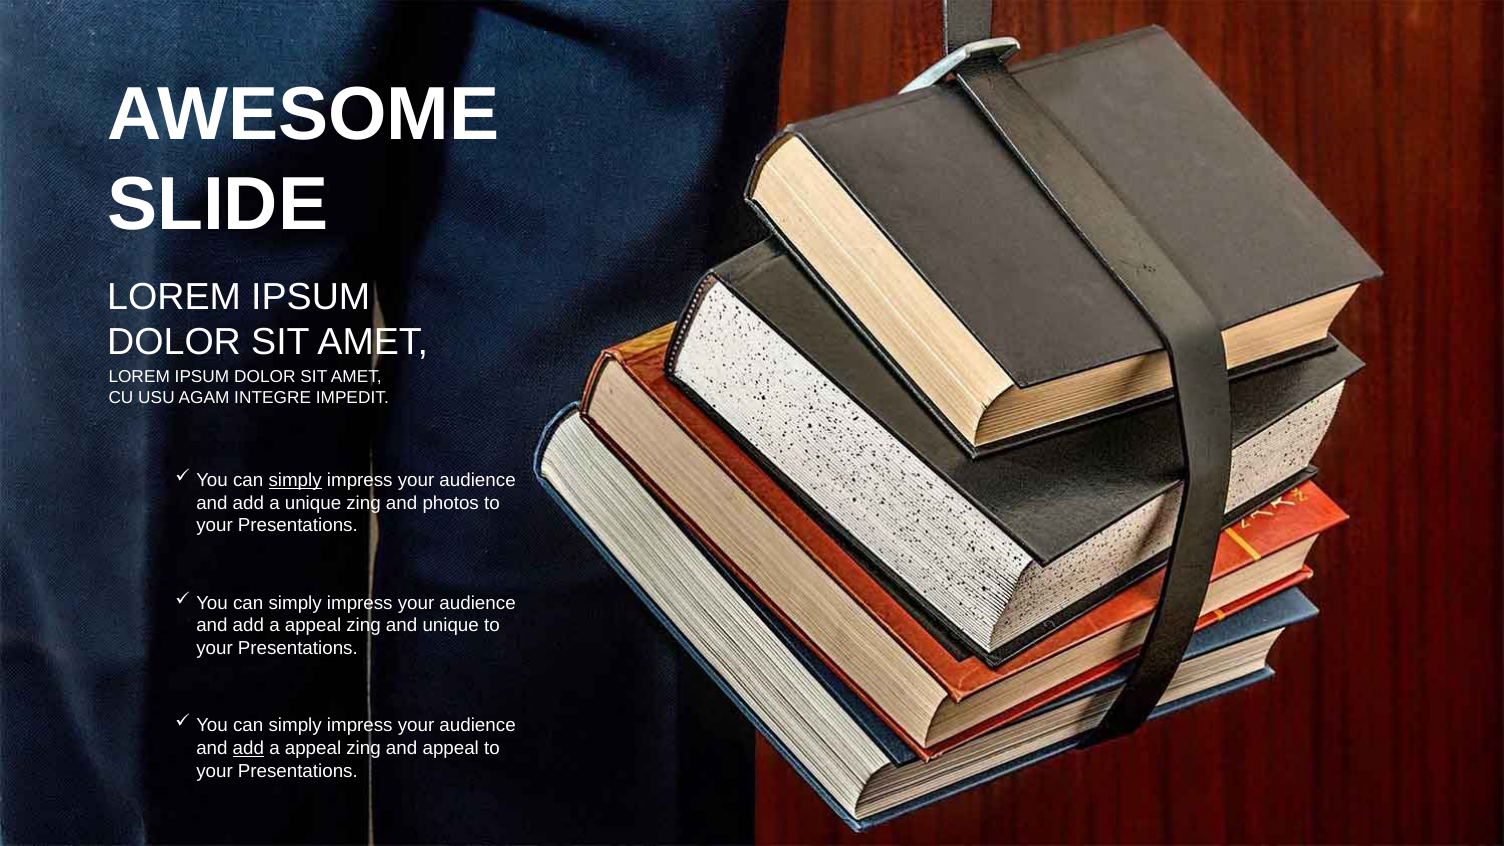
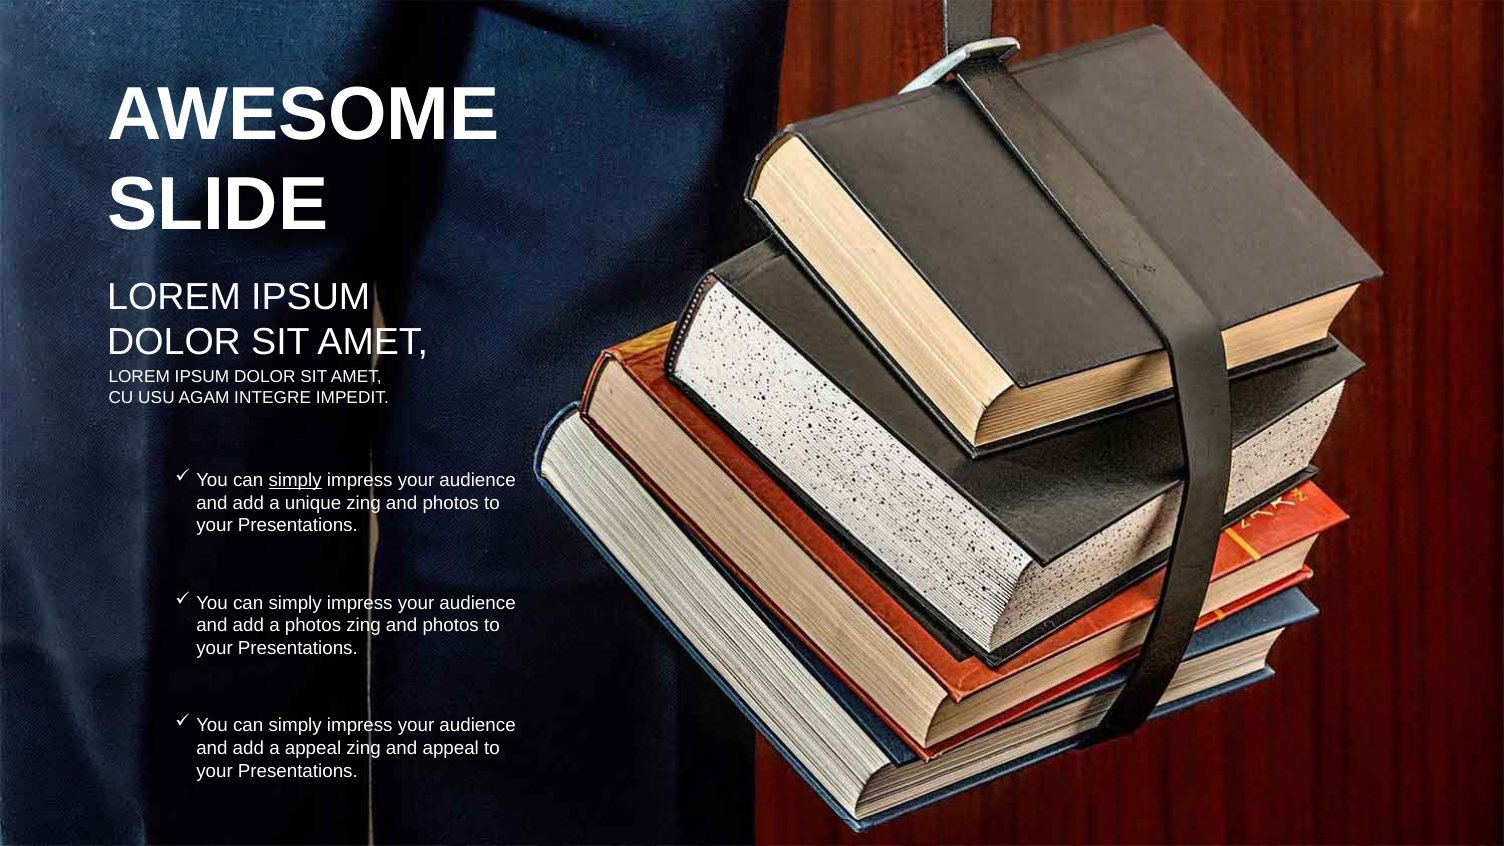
appeal: appeal -> photos (313, 626)
unique: unique -> photos (451, 626)
add underline: present -> none (248, 748)
